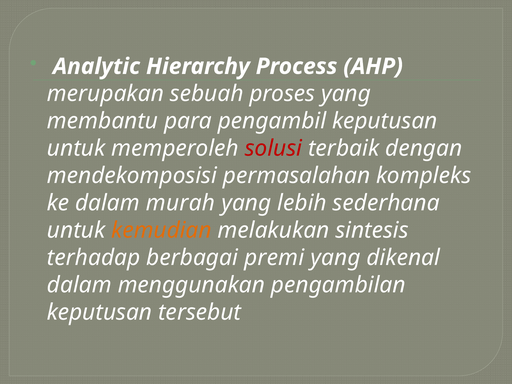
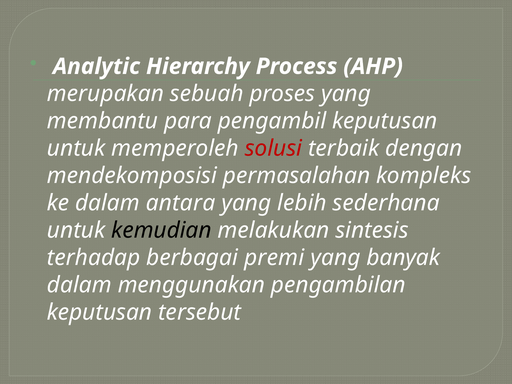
murah: murah -> antara (181, 203)
kemudian colour: orange -> black (161, 230)
dikenal: dikenal -> banyak (403, 258)
